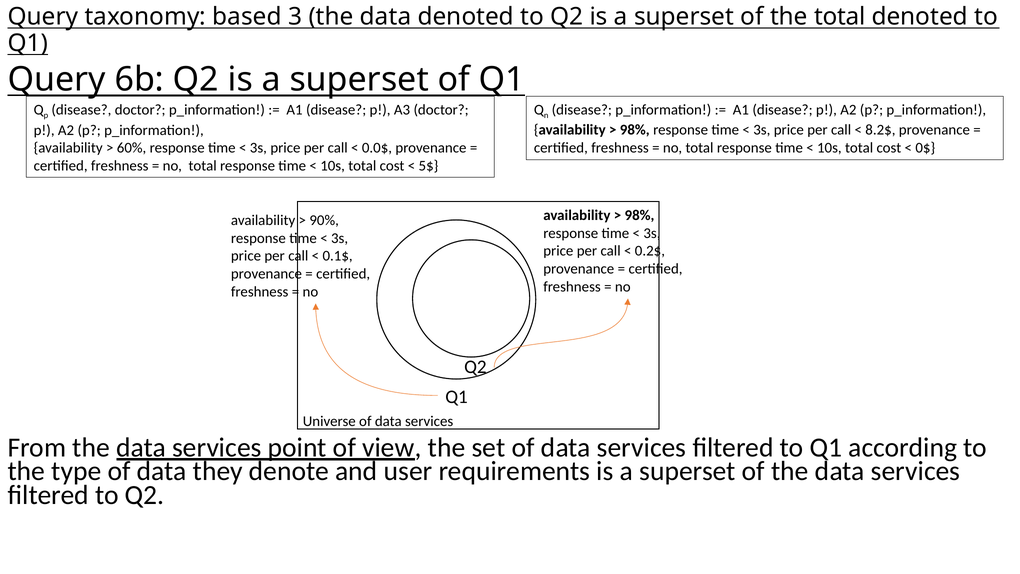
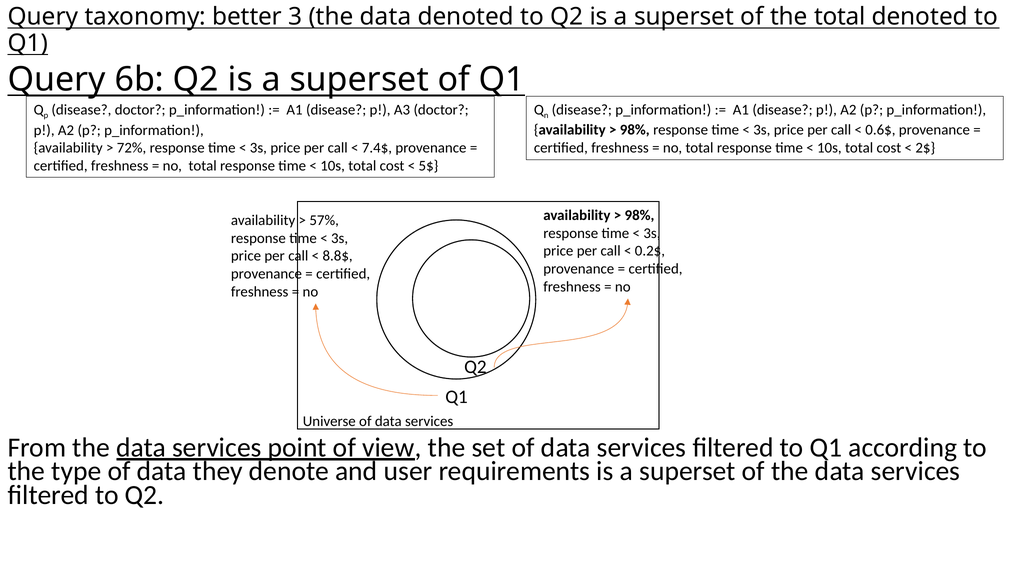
based: based -> better (247, 17)
8.2$: 8.2$ -> 0.6$ (880, 130)
60%: 60% -> 72% (132, 148)
0.0$: 0.0$ -> 7.4$ (377, 148)
0$: 0$ -> 2$ (925, 148)
90%: 90% -> 57% (324, 220)
0.1$: 0.1$ -> 8.8$ (338, 256)
